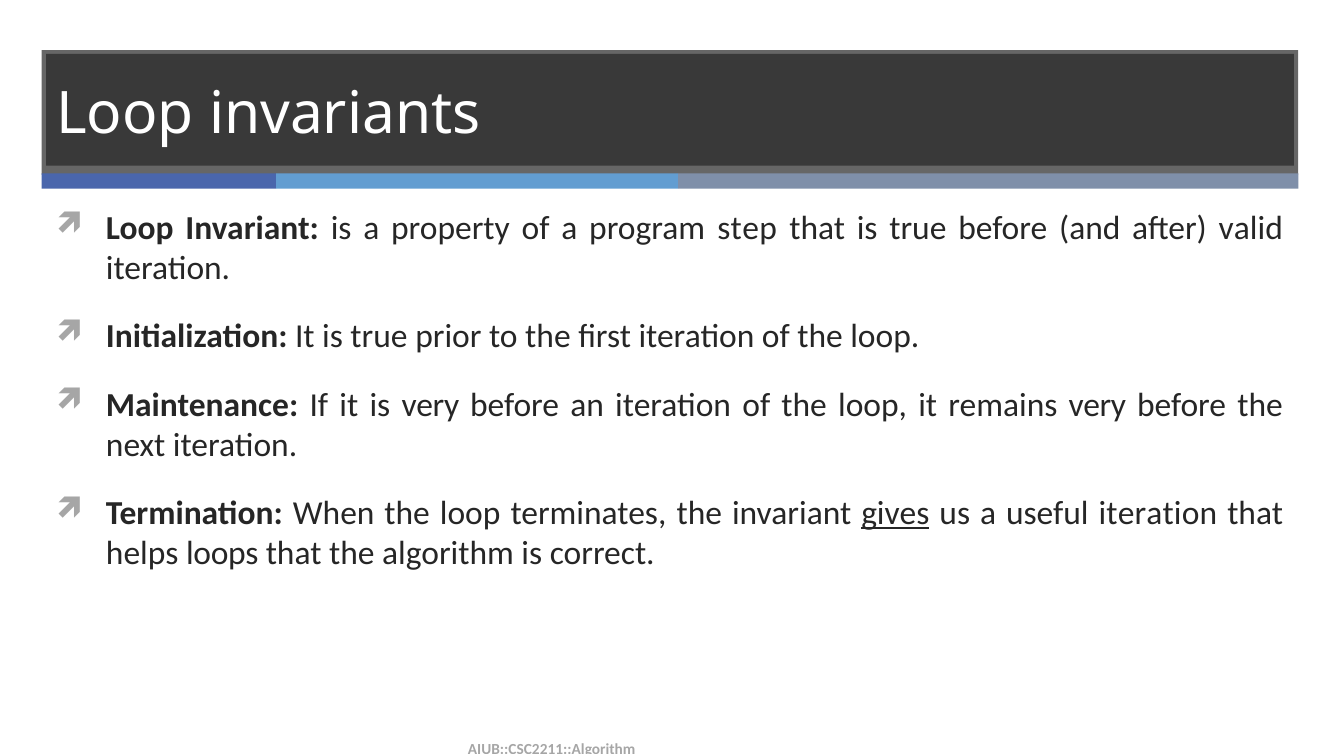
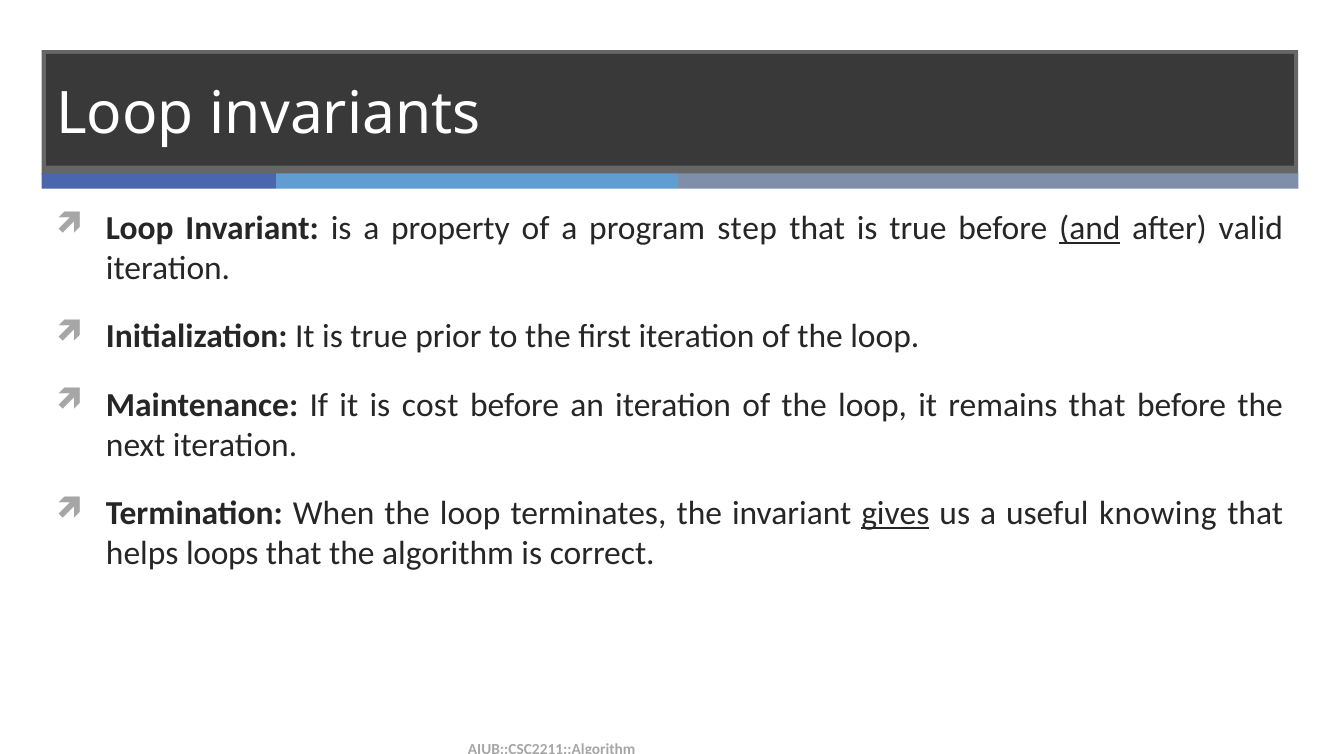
and underline: none -> present (1090, 228)
is very: very -> cost (430, 405)
remains very: very -> that (1097, 405)
useful iteration: iteration -> knowing (1158, 513)
